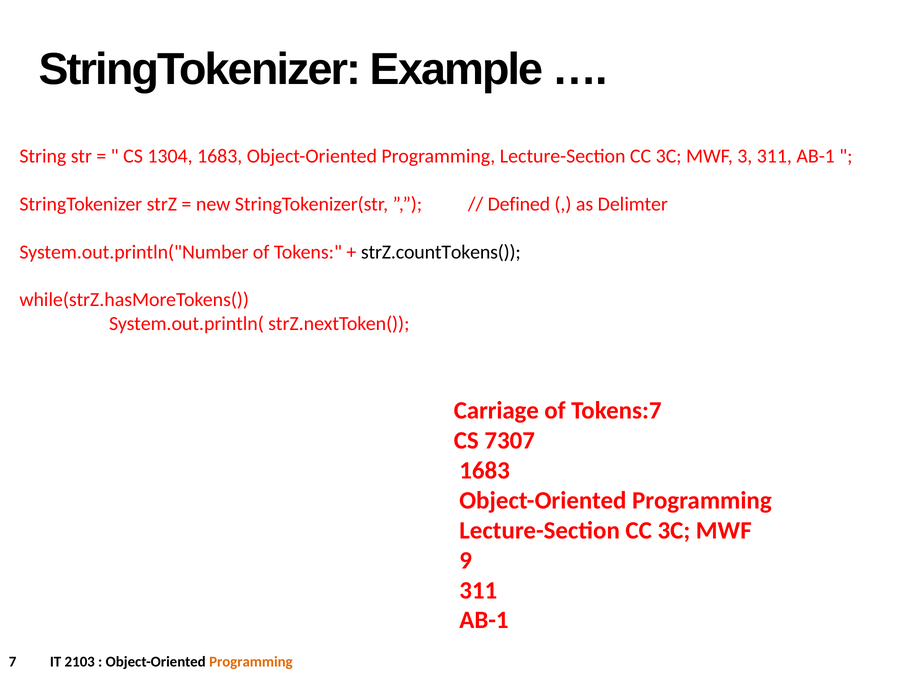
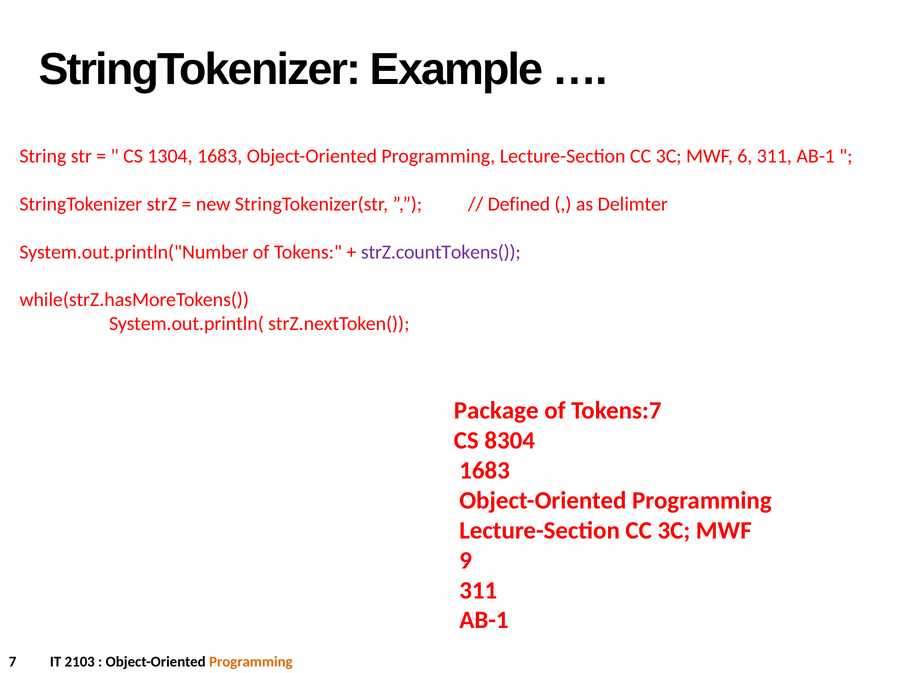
3: 3 -> 6 (745, 156)
strZ.countTokens( colour: black -> purple (441, 252)
Carriage: Carriage -> Package (496, 411)
7307: 7307 -> 8304 (510, 441)
